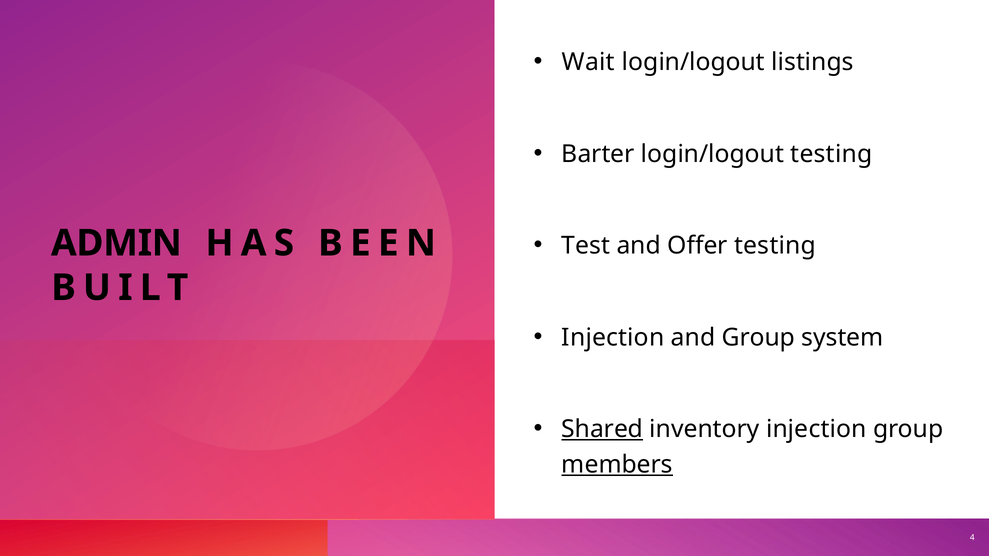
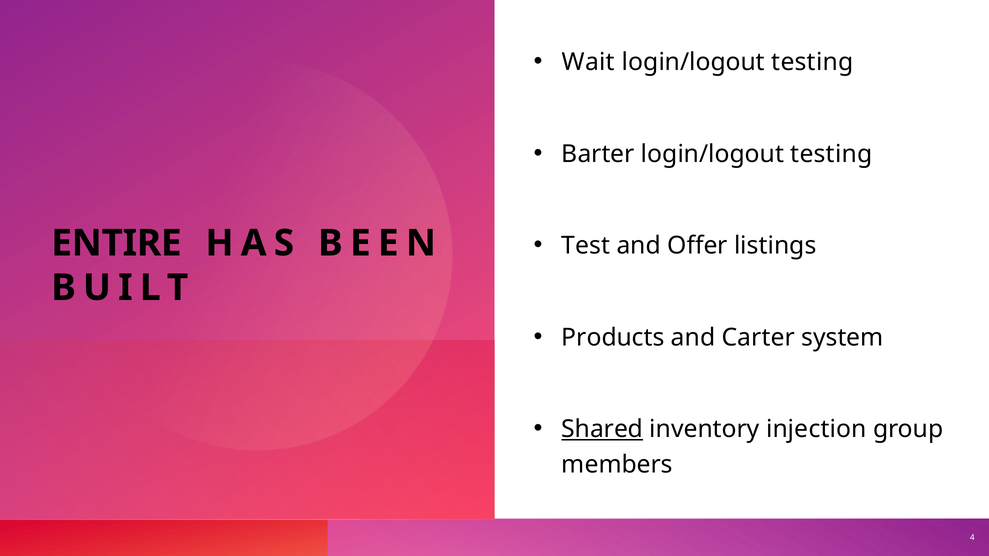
listings: listings -> testing (812, 62)
Offer testing: testing -> listings (775, 246)
ADMIN: ADMIN -> ENTIRE (116, 243)
Injection: Injection -> Products (613, 338)
and Group: Group -> Carter (758, 338)
members underline: present -> none (617, 465)
